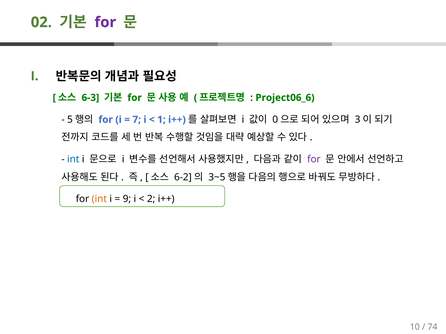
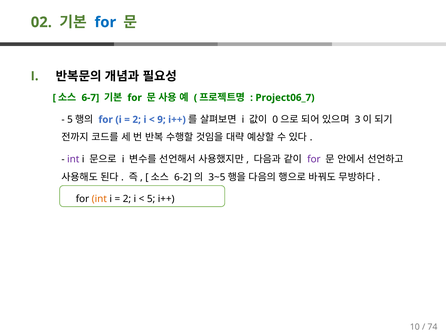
for colour: purple -> blue (105, 22)
6-3: 6-3 -> 6-7 (90, 98)
Project06_6: Project06_6 -> Project06_7 (285, 98)
7: 7 -> 2 (137, 120)
1: 1 -> 9 (161, 120)
int colour: blue -> purple (73, 160)
9: 9 -> 2 (127, 199)
2: 2 -> 5 (151, 199)
